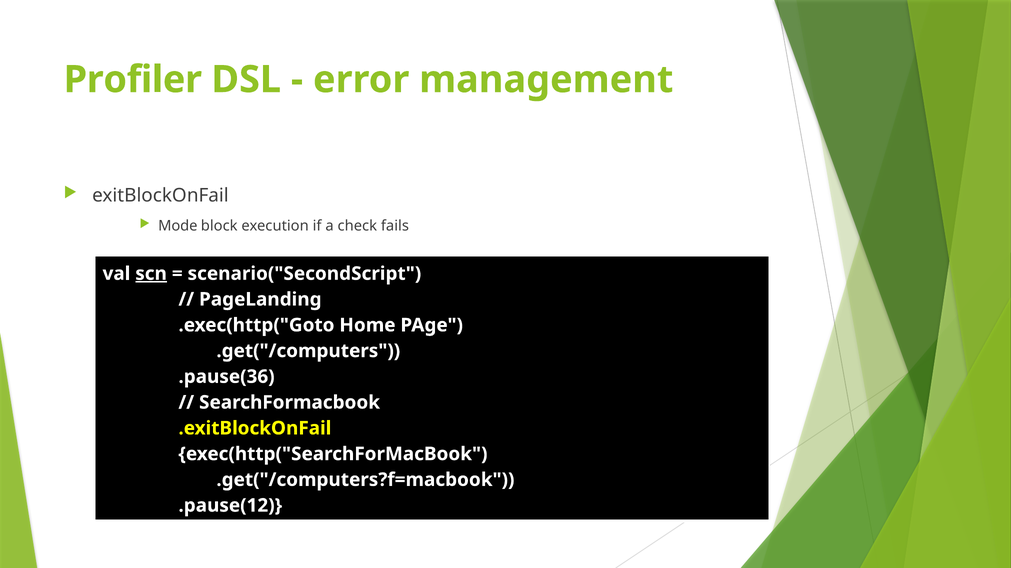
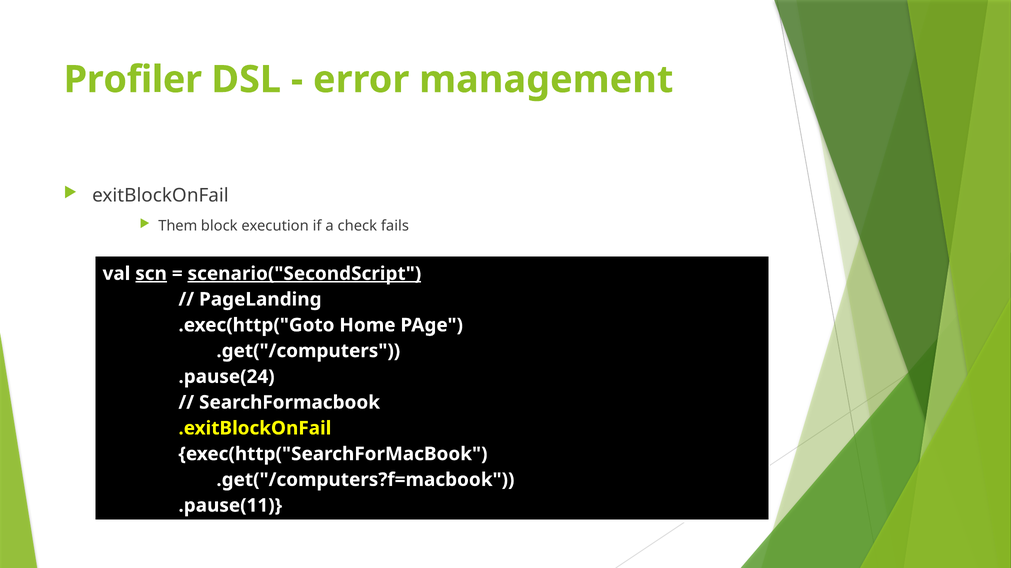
Mode: Mode -> Them (178, 226)
scenario("SecondScript underline: none -> present (304, 274)
.pause(36: .pause(36 -> .pause(24 (227, 377)
.pause(12: .pause(12 -> .pause(11 (230, 506)
